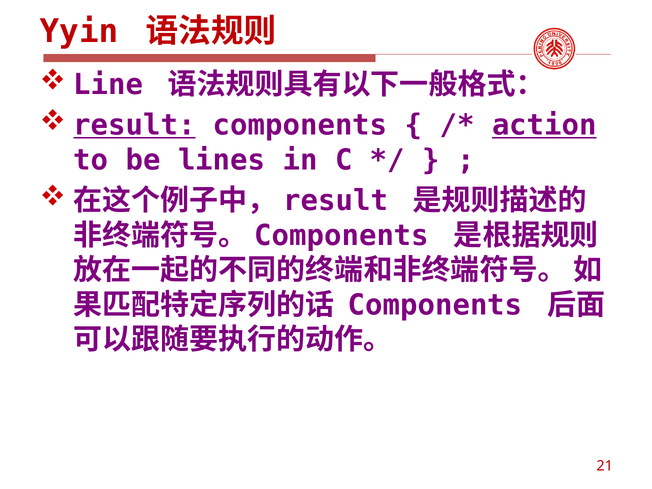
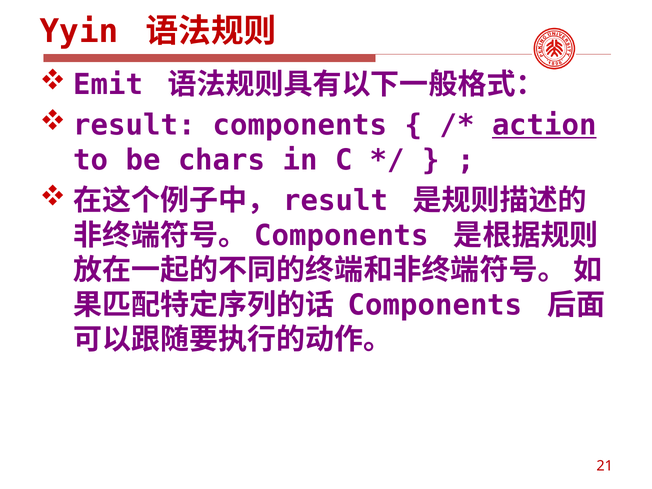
Line: Line -> Emit (108, 85)
result underline: present -> none (134, 125)
lines: lines -> chars (222, 160)
